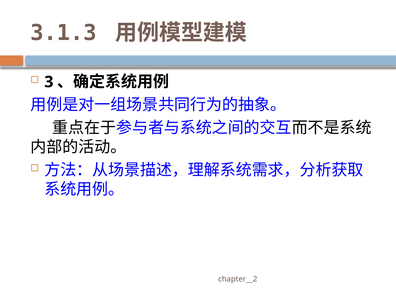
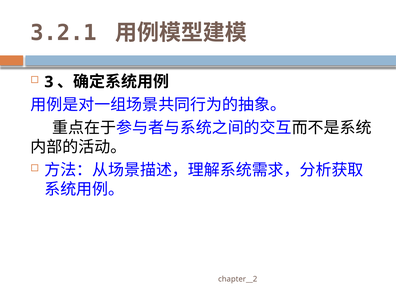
3.1.3: 3.1.3 -> 3.2.1 (64, 33)
